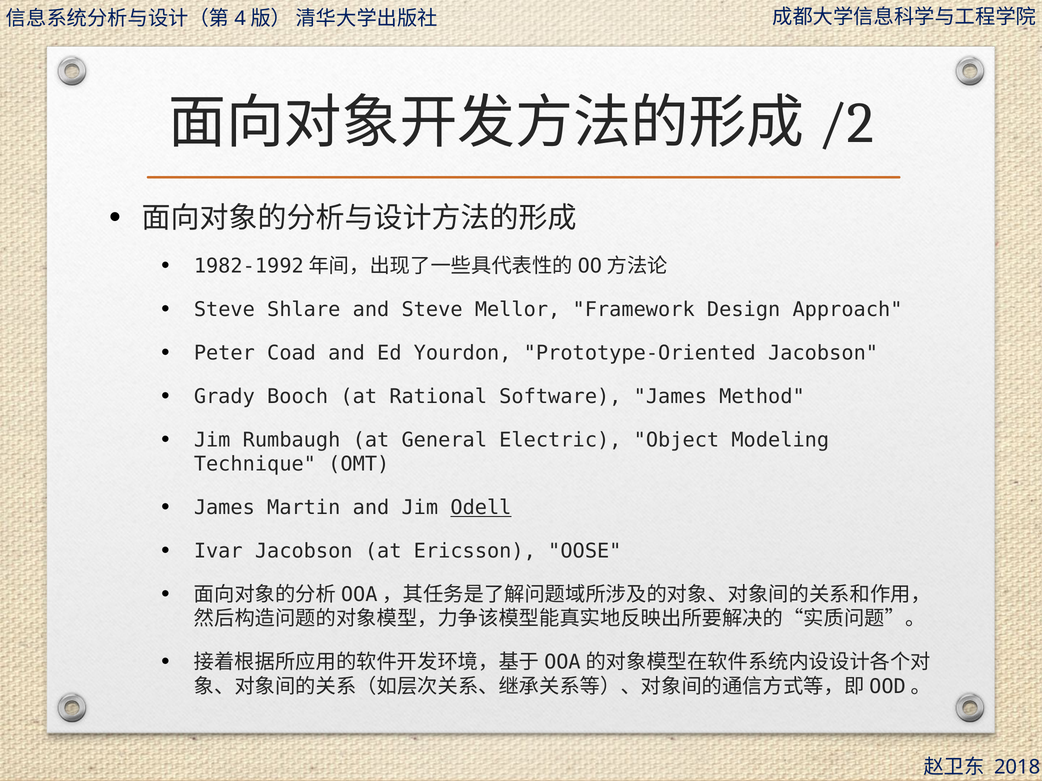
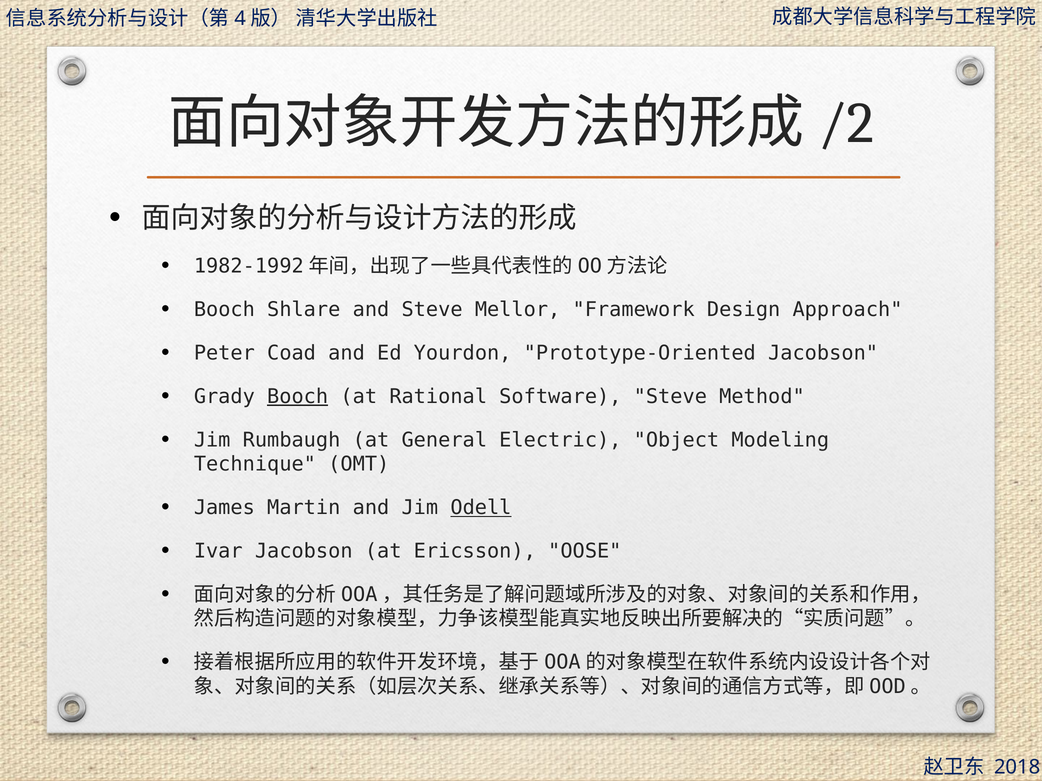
Steve: Steve -> Booch (224, 310)
Booch underline: none -> present (298, 397)
Software James: James -> Steve (670, 397)
